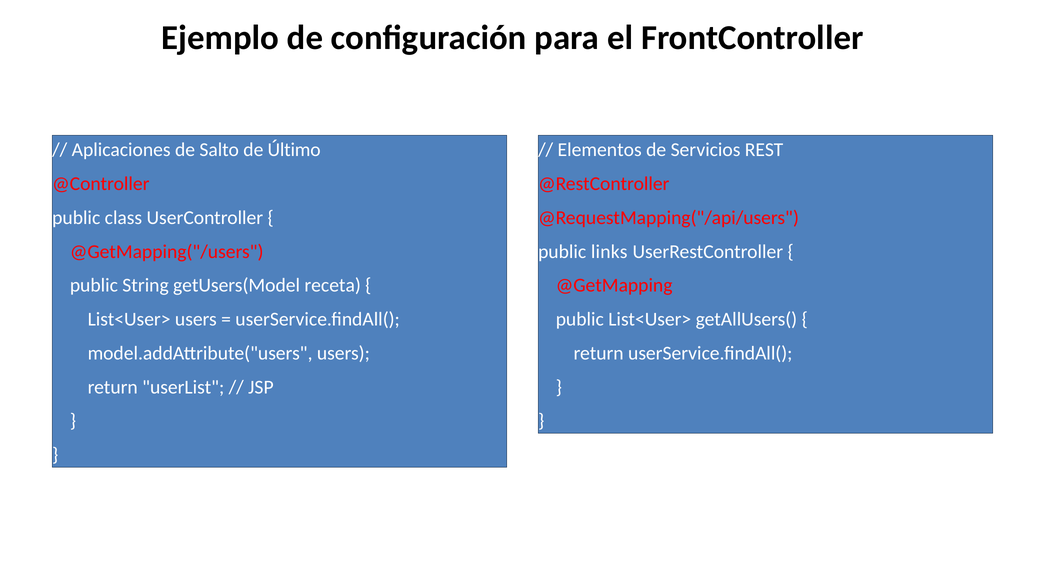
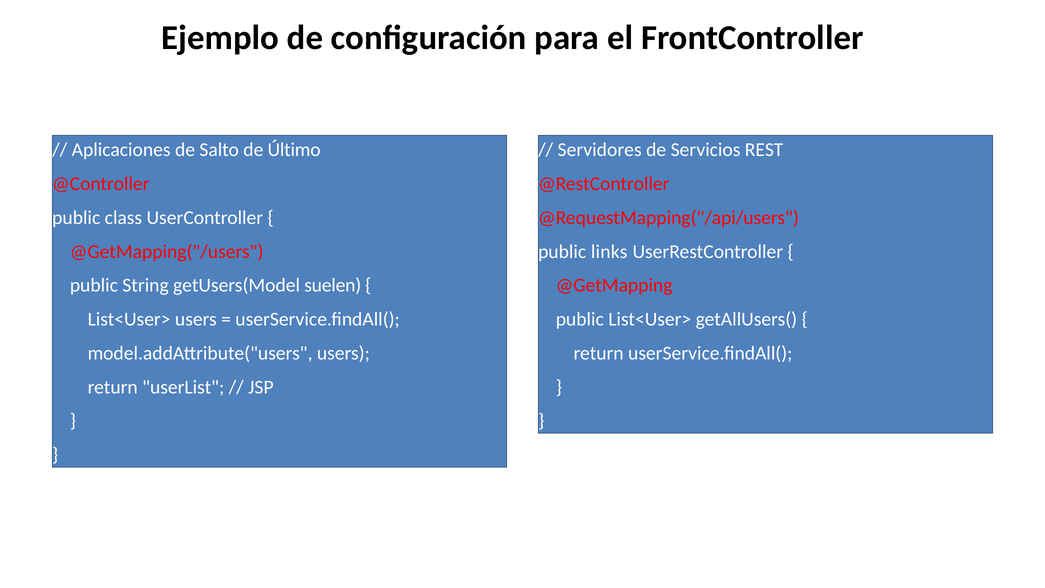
Elementos: Elementos -> Servidores (600, 150)
receta: receta -> suelen (333, 285)
